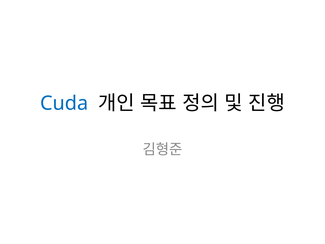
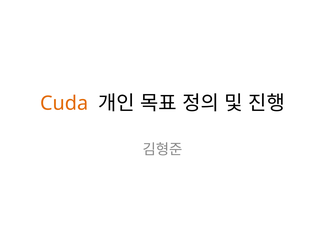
Cuda colour: blue -> orange (64, 103)
